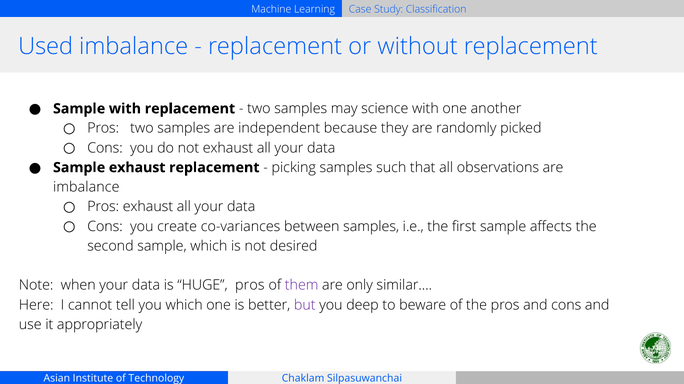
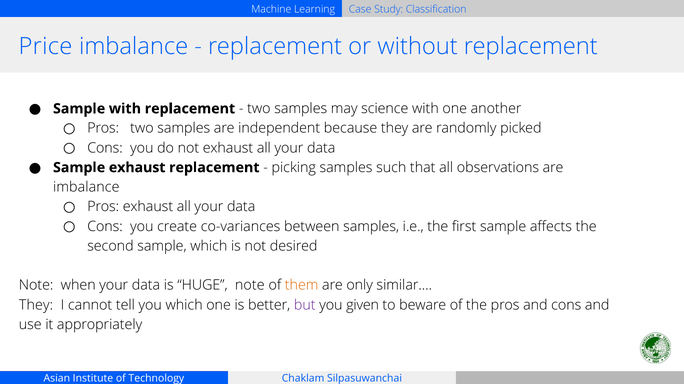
Used: Used -> Price (45, 47)
HUGE pros: pros -> note (250, 286)
them colour: purple -> orange (302, 286)
Here: Here -> They (36, 305)
deep: deep -> given (363, 305)
